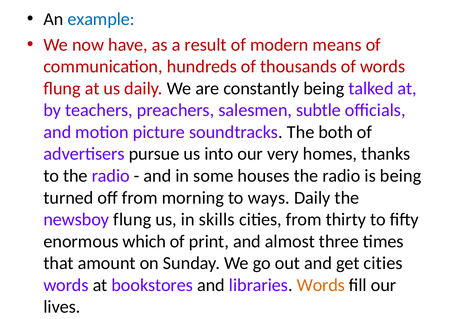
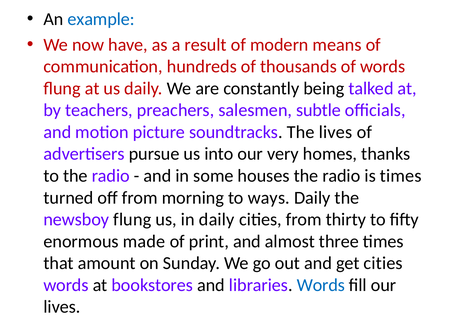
The both: both -> lives (336, 132)
is being: being -> times (401, 176)
in skills: skills -> daily (217, 219)
which: which -> made (144, 241)
Words colour: orange -> blue (321, 285)
